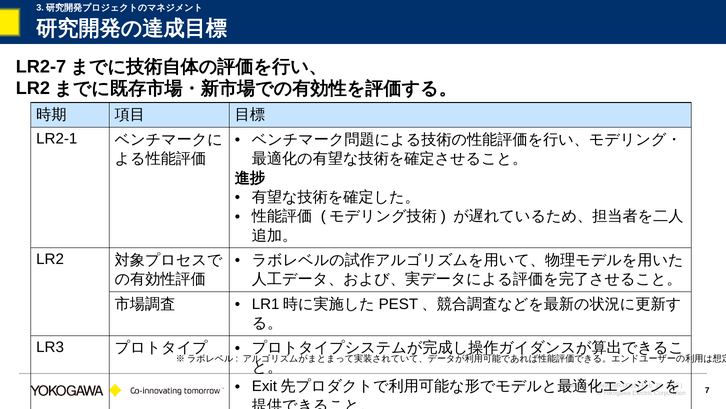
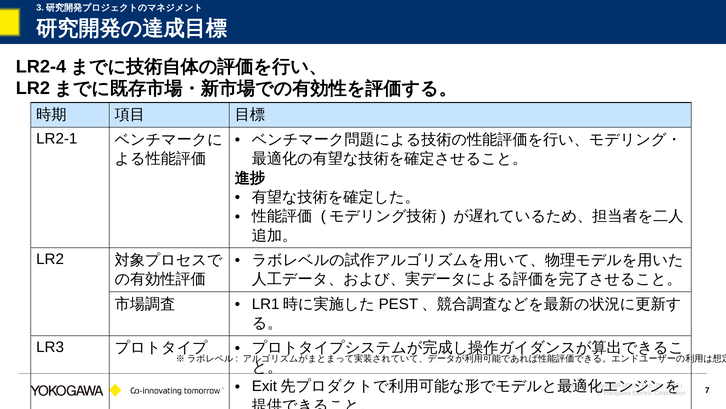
LR2-7: LR2-7 -> LR2-4 (41, 66)
